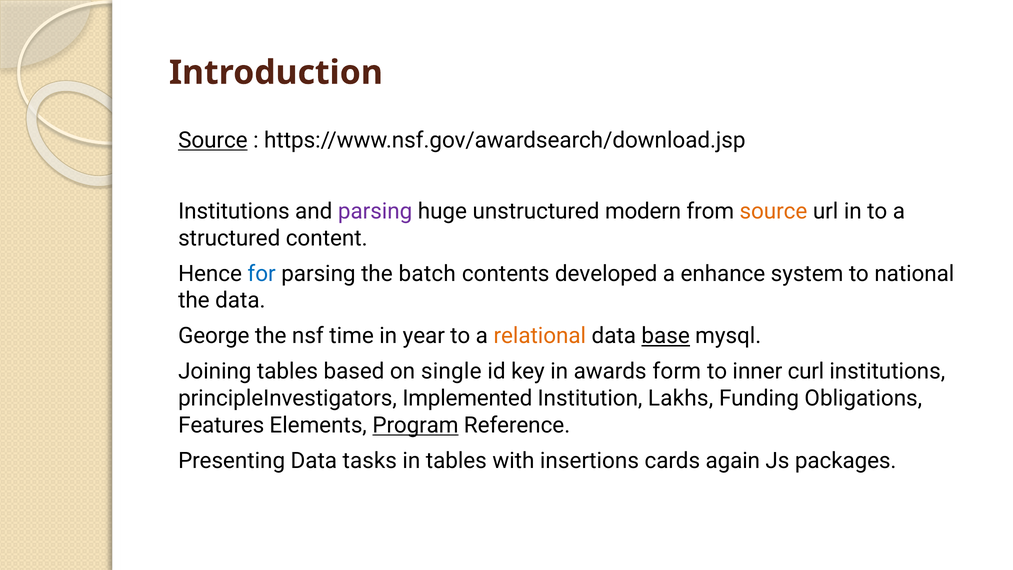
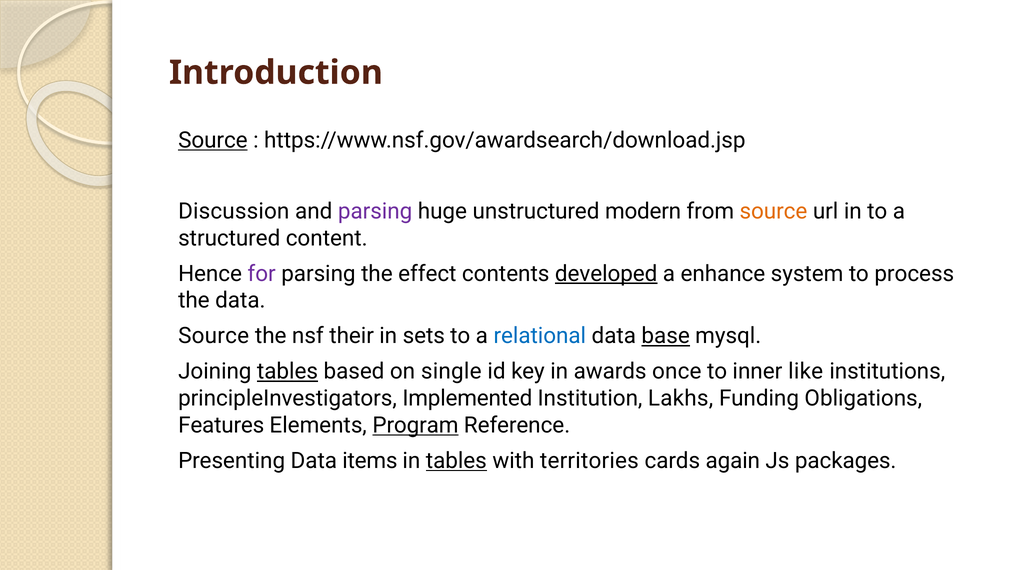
Institutions: Institutions -> Discussion (234, 211)
for colour: blue -> purple (262, 274)
batch: batch -> effect (427, 274)
developed underline: none -> present (606, 274)
national: national -> process (914, 274)
George: George -> Source (214, 336)
time: time -> their (352, 336)
year: year -> sets (424, 336)
relational colour: orange -> blue (540, 336)
tables underline: none -> present (287, 371)
form: form -> once (677, 371)
curl: curl -> like (806, 371)
tasks: tasks -> items (370, 461)
tables underline: none -> present (456, 461)
insertions: insertions -> territories (589, 461)
